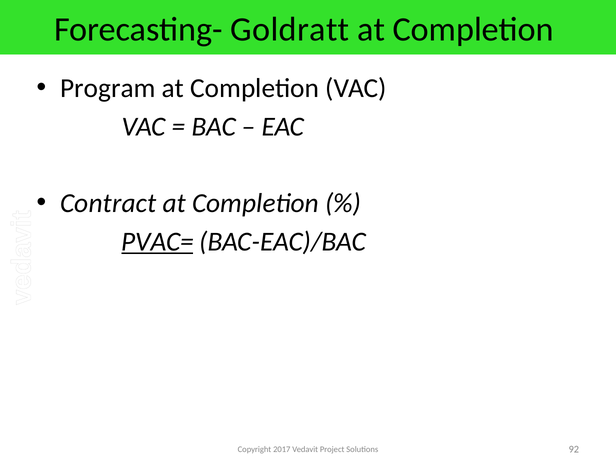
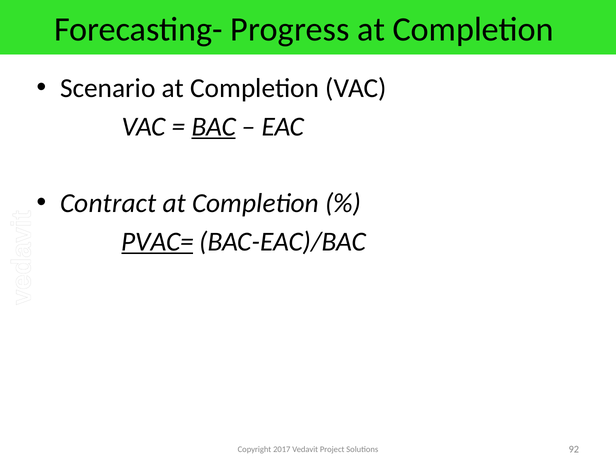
Goldratt: Goldratt -> Progress (290, 30)
Program: Program -> Scenario (108, 88)
BAC underline: none -> present (214, 127)
